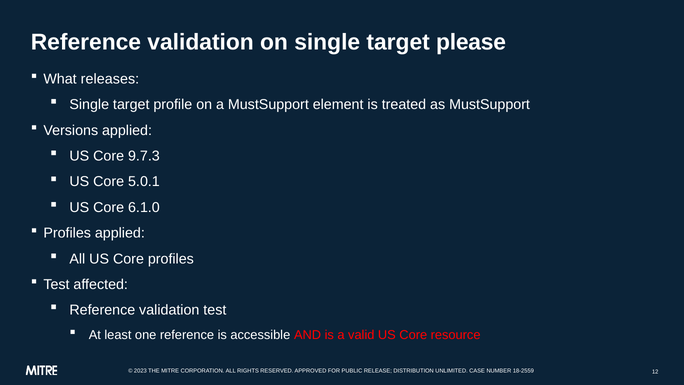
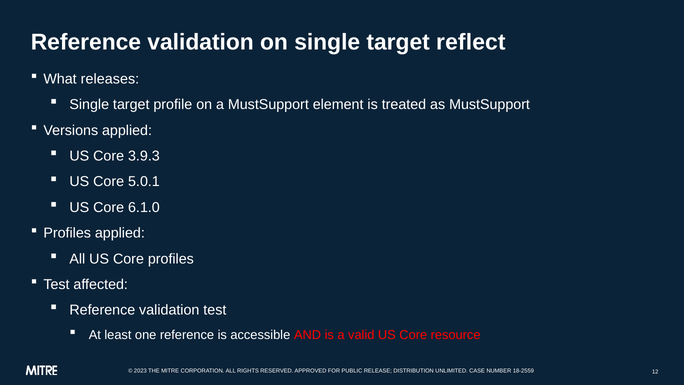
please: please -> reflect (471, 42)
9.7.3: 9.7.3 -> 3.9.3 (144, 156)
